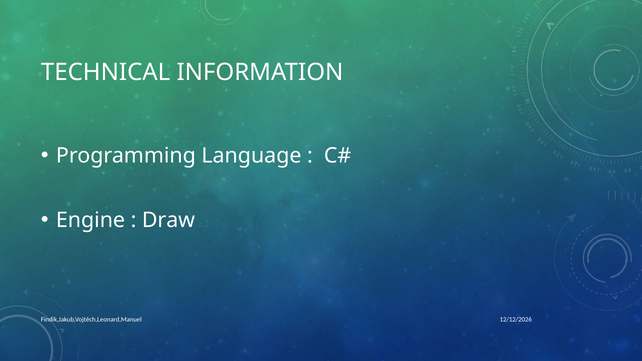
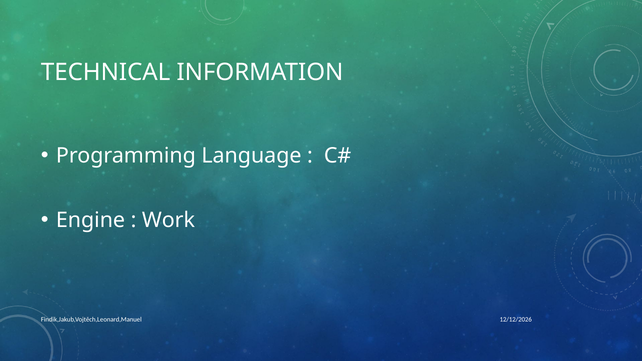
Draw: Draw -> Work (168, 220)
